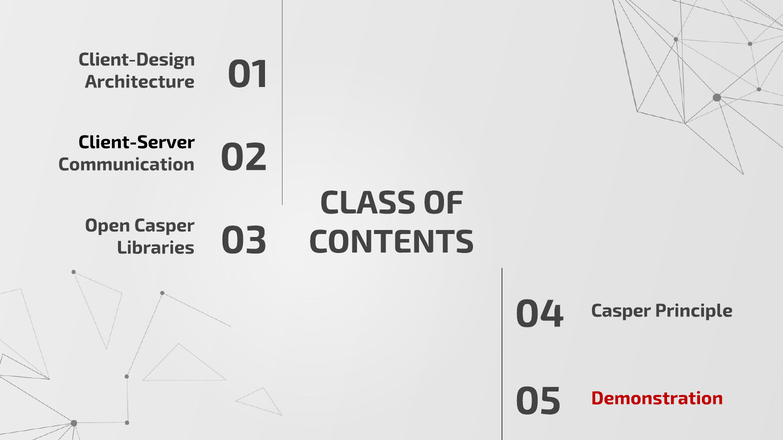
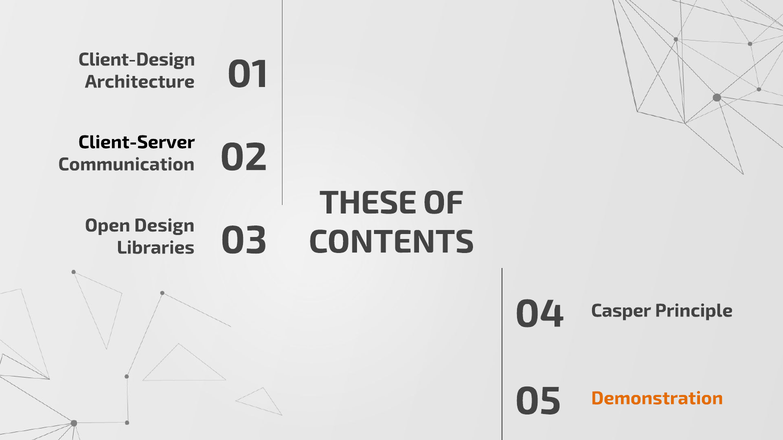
CLASS: CLASS -> THESE (368, 203)
Open Casper: Casper -> Design (164, 226)
Demonstration colour: red -> orange (657, 399)
